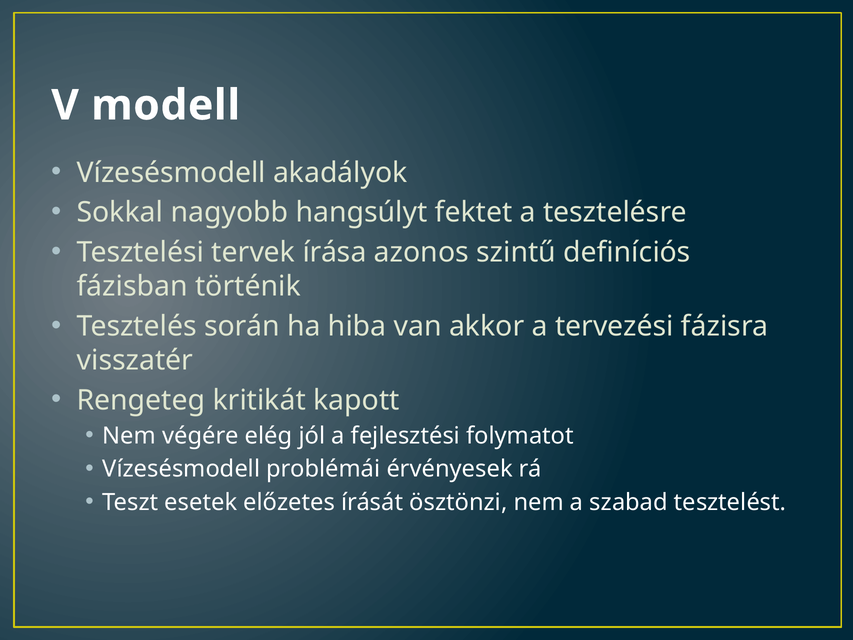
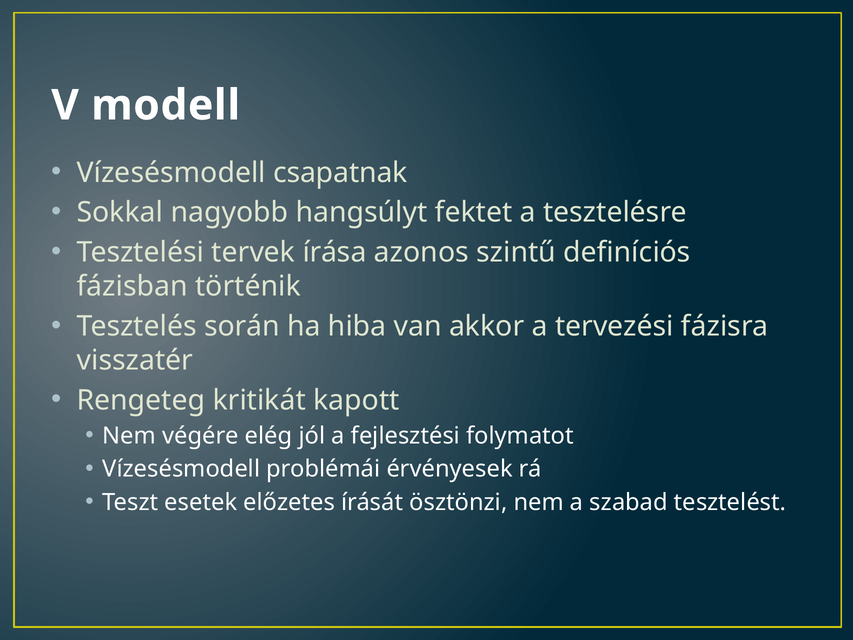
akadályok: akadályok -> csapatnak (340, 173)
